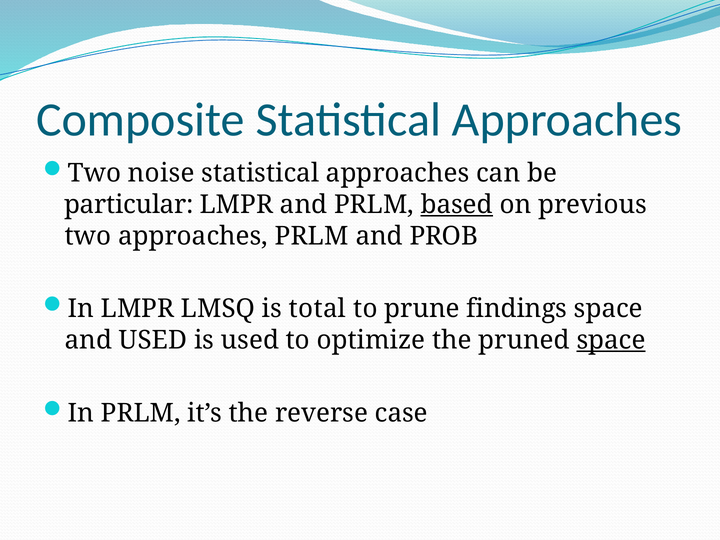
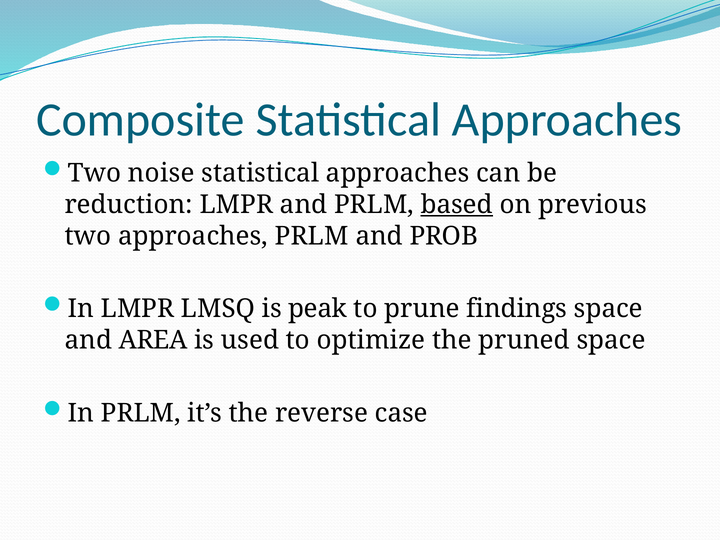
particular: particular -> reduction (129, 205)
total: total -> peak (318, 309)
and USED: USED -> AREA (153, 340)
space underline: present -> none (611, 340)
